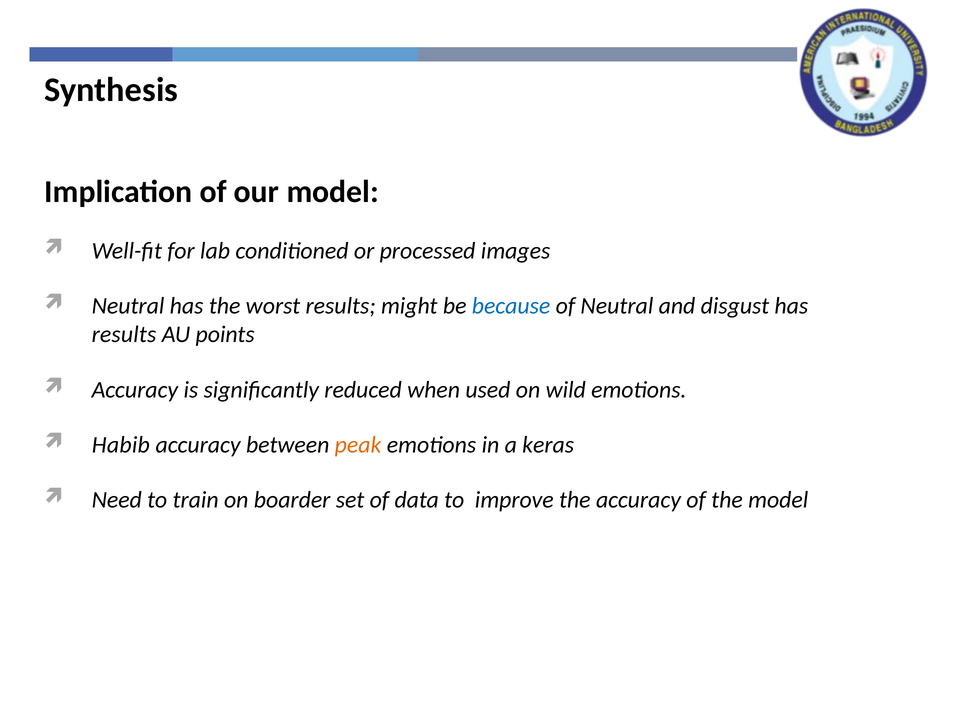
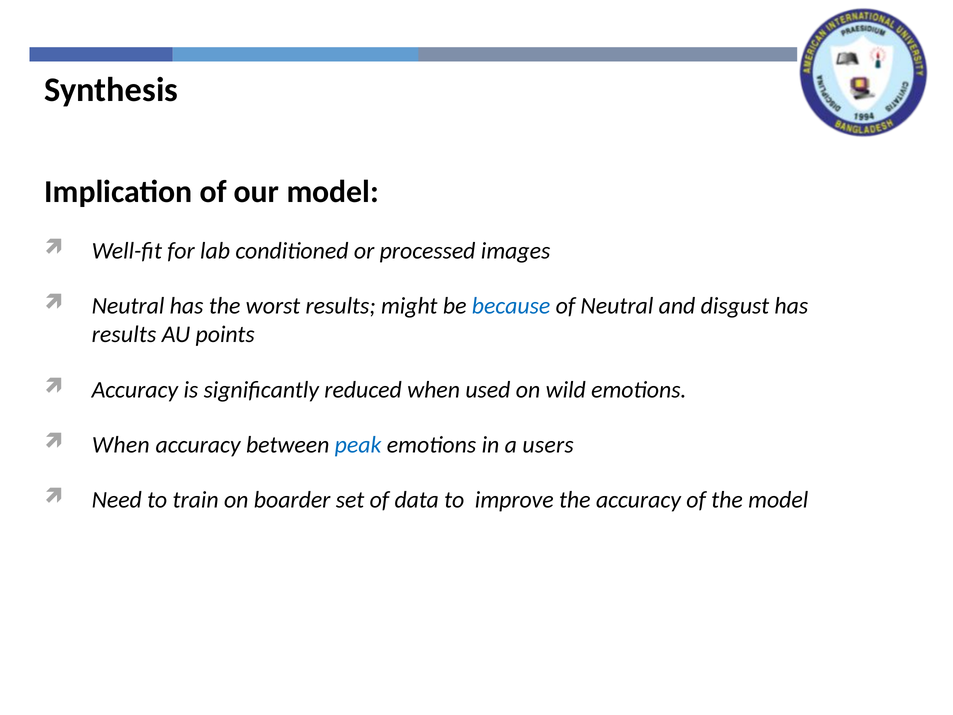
Habib: Habib -> When (121, 445)
peak colour: orange -> blue (358, 445)
keras: keras -> users (548, 445)
